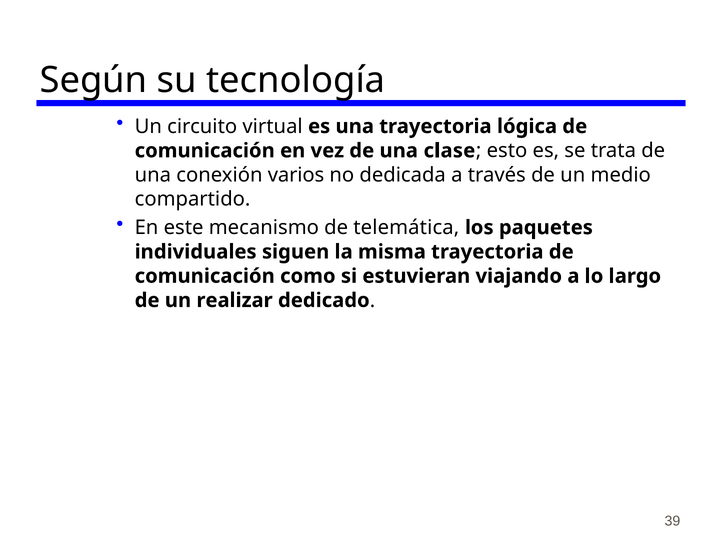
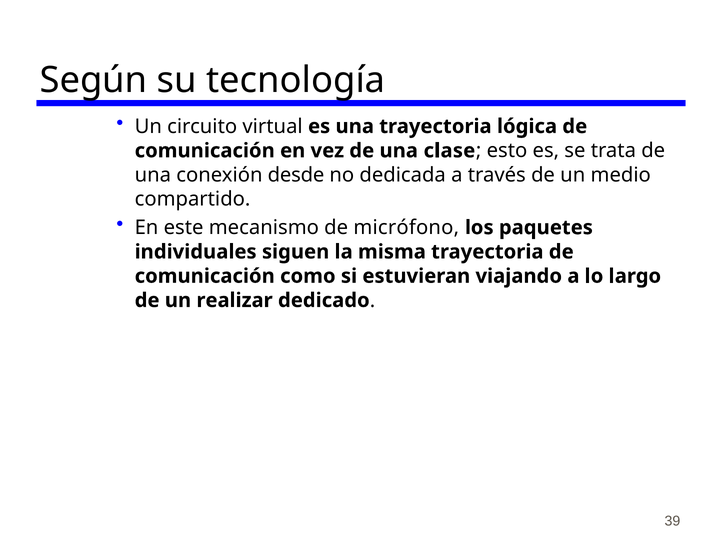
varios: varios -> desde (296, 175)
telemática: telemática -> micrófono (406, 228)
